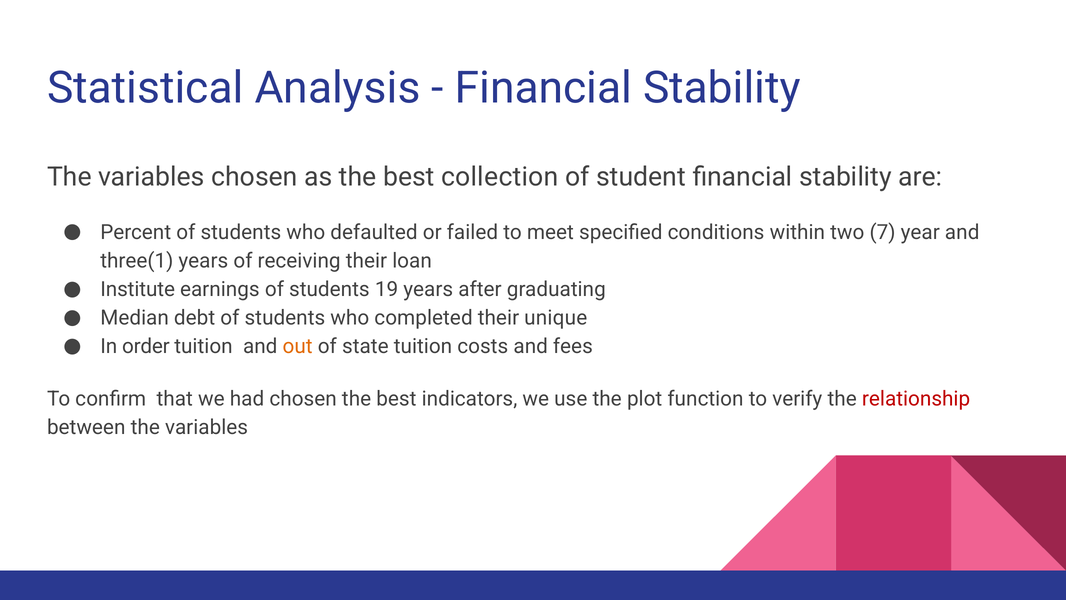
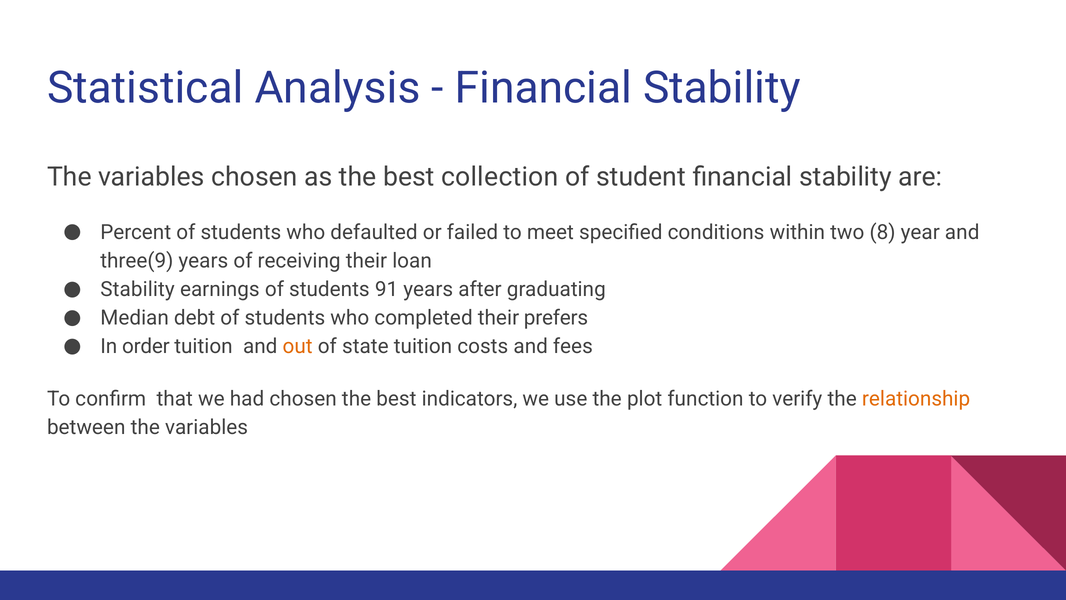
7: 7 -> 8 (883, 232)
three(1: three(1 -> three(9 (137, 261)
Institute: Institute -> Stability (138, 289)
19: 19 -> 91 (387, 289)
unique: unique -> prefers (556, 318)
relationship colour: red -> orange (916, 399)
